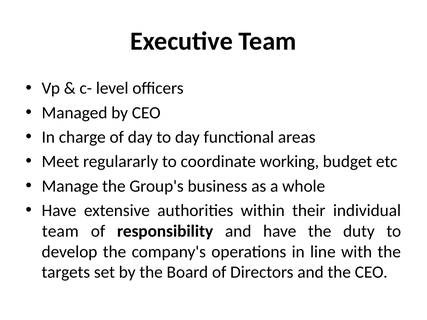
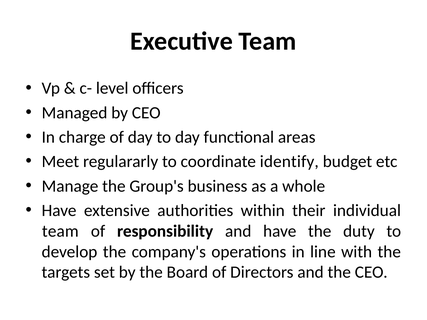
working: working -> identify (289, 162)
